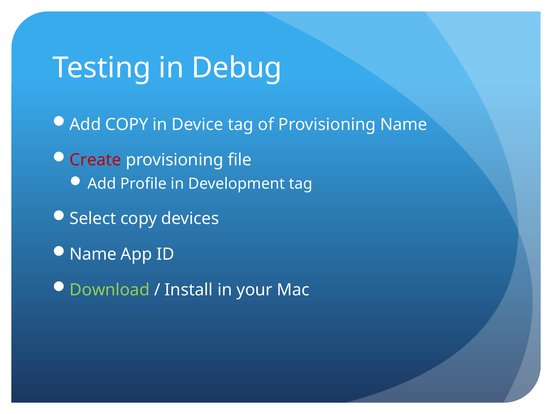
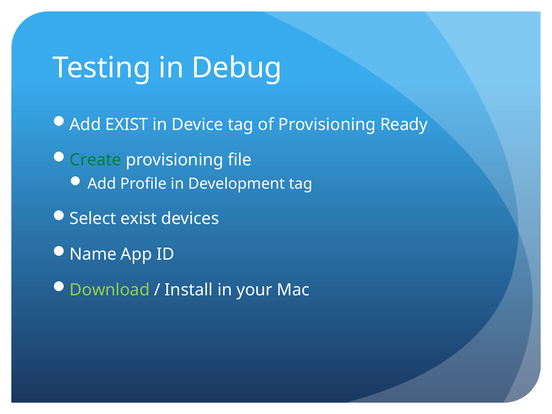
Add COPY: COPY -> EXIST (127, 124)
Provisioning Name: Name -> Ready (404, 124)
Create colour: red -> green (96, 160)
Select copy: copy -> exist (139, 219)
